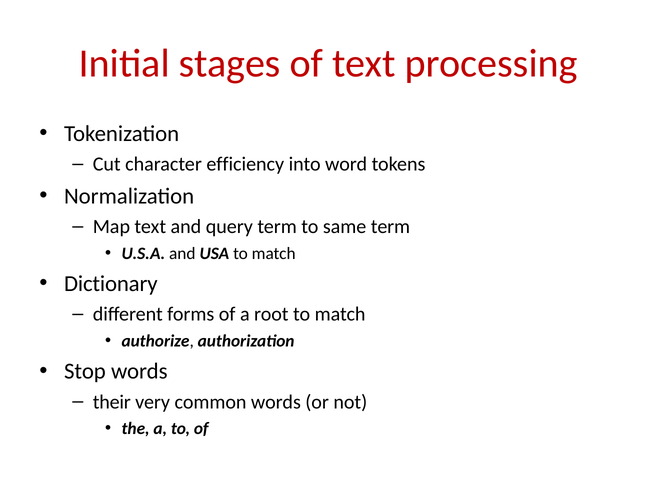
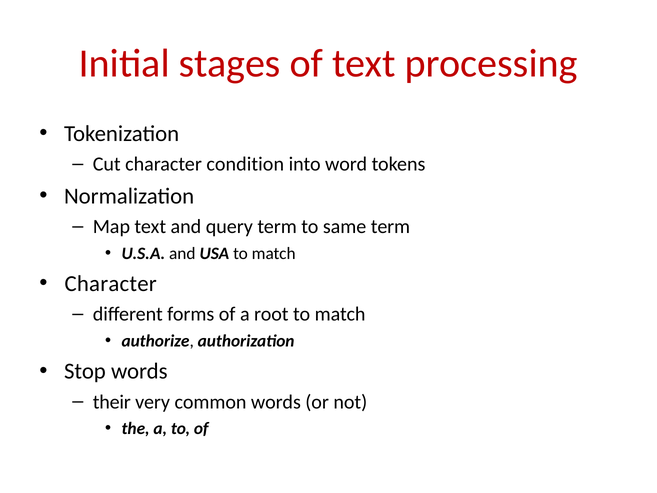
efficiency: efficiency -> condition (245, 164)
Dictionary: Dictionary -> Character (111, 284)
